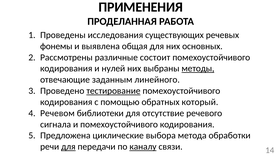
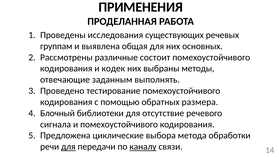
фонемы: фонемы -> группам (56, 46)
нулей: нулей -> кодек (113, 68)
методы underline: present -> none (198, 68)
линейного: линейного -> выполнять (157, 80)
тестирование underline: present -> none (113, 91)
который: который -> размера (200, 102)
Речевом: Речевом -> Блочный (57, 113)
